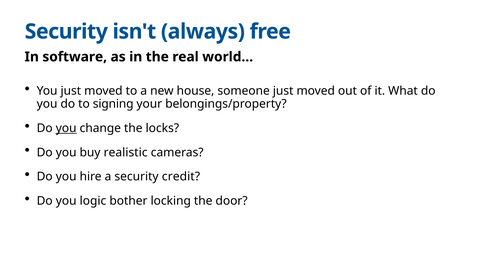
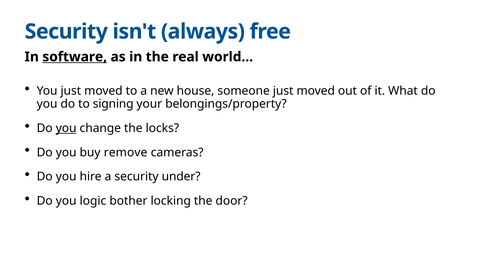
software underline: none -> present (75, 57)
realistic: realistic -> remove (126, 152)
credit: credit -> under (181, 176)
